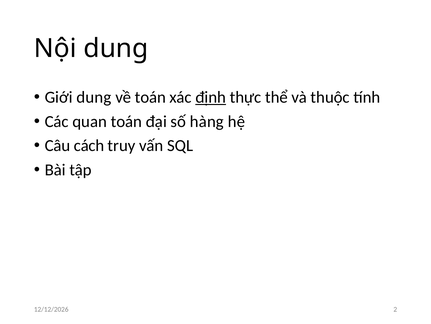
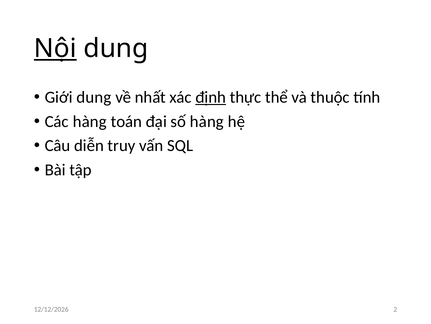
Nội underline: none -> present (55, 48)
về toán: toán -> nhất (150, 97)
Các quan: quan -> hàng (90, 121)
cách: cách -> diễn (89, 145)
